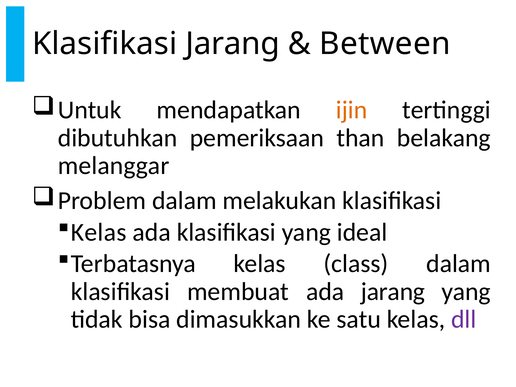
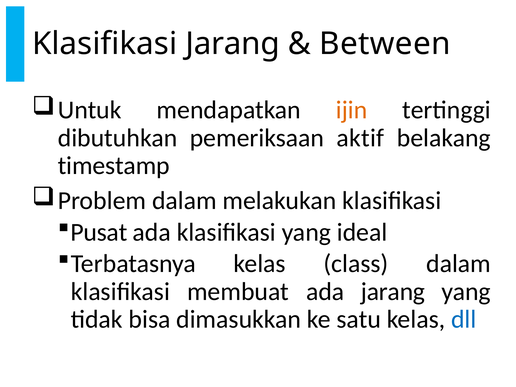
than: than -> aktif (360, 138)
melanggar: melanggar -> timestamp (114, 166)
Kelas: Kelas -> Pusat (99, 232)
dll colour: purple -> blue (464, 319)
